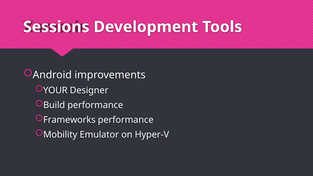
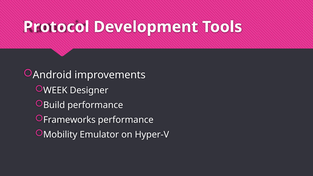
Sessions: Sessions -> Protocol (56, 27)
YOUR: YOUR -> WEEK (55, 90)
